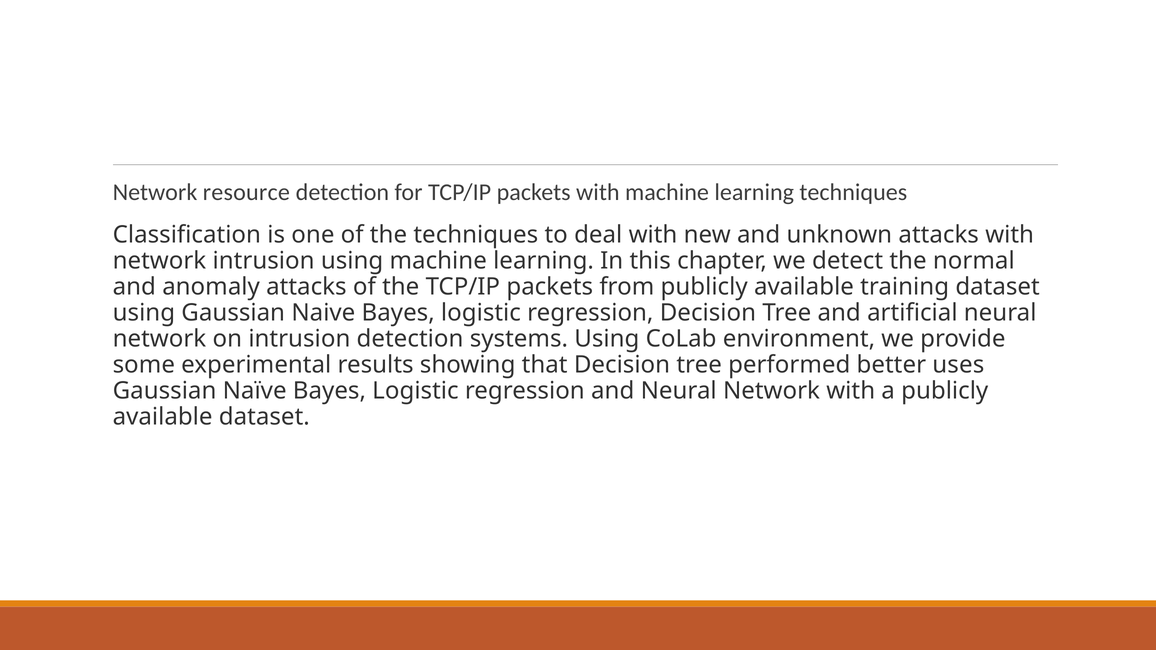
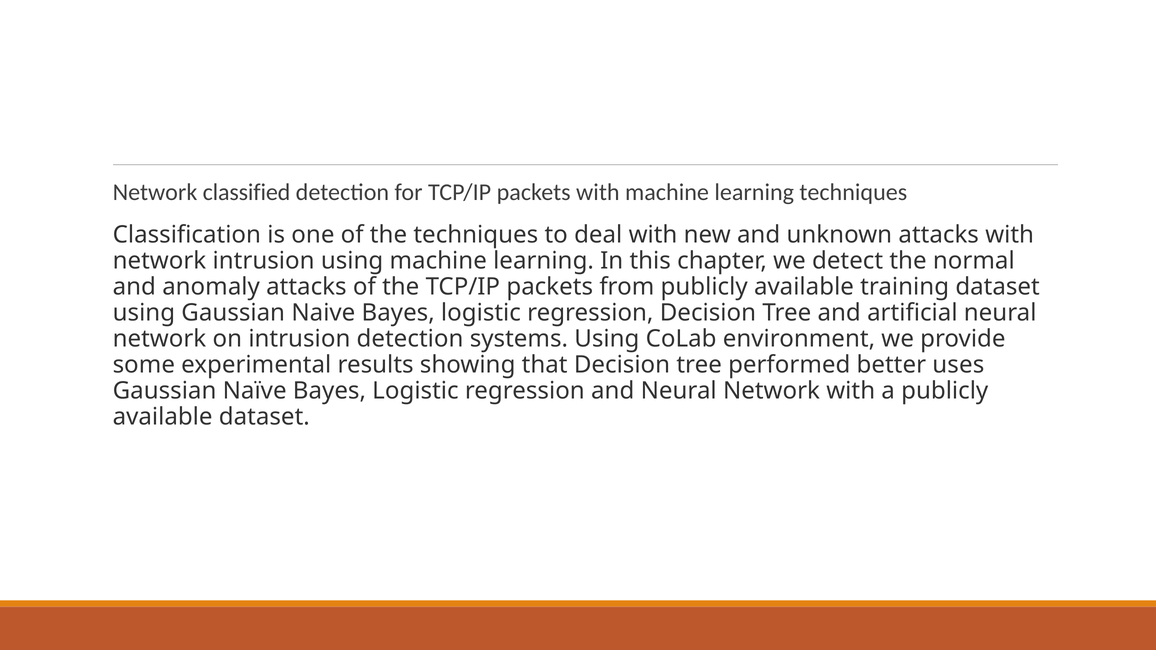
resource: resource -> classified (247, 192)
